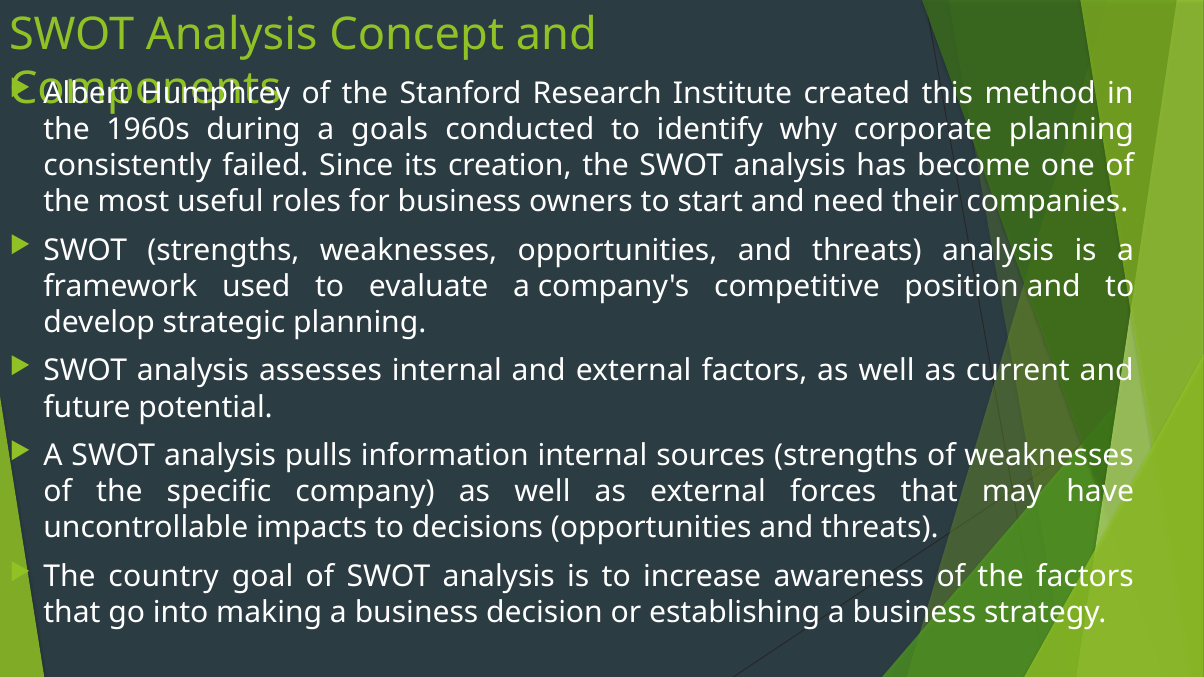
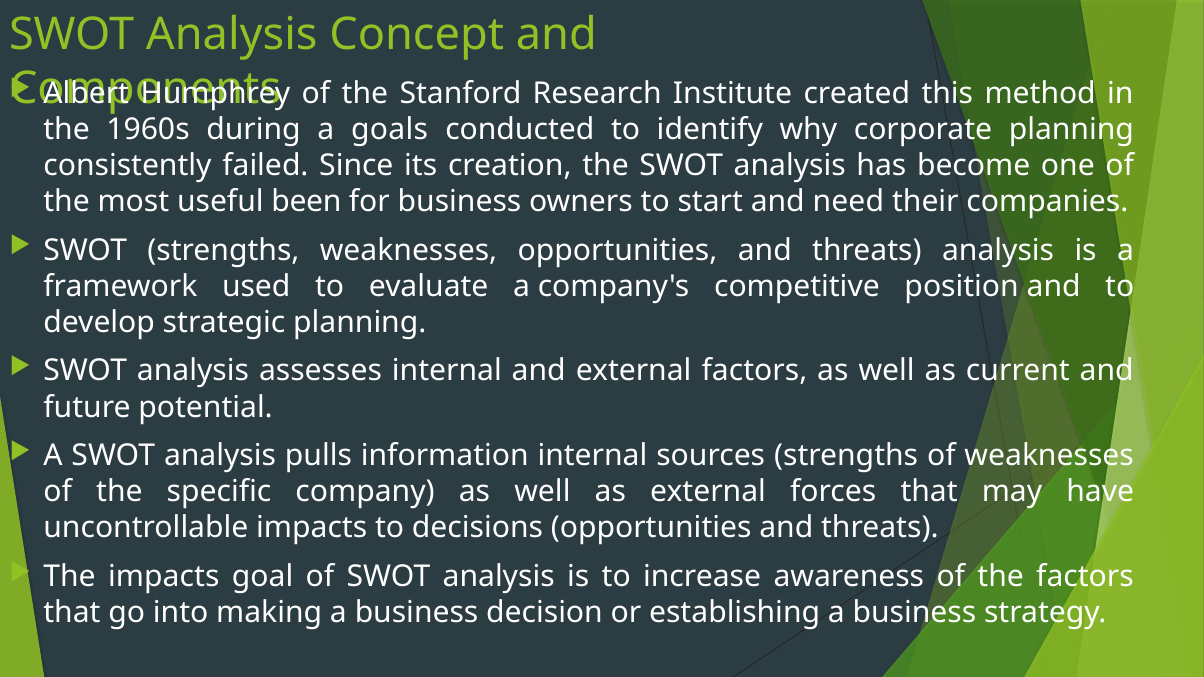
roles: roles -> been (306, 202)
The country: country -> impacts (164, 577)
